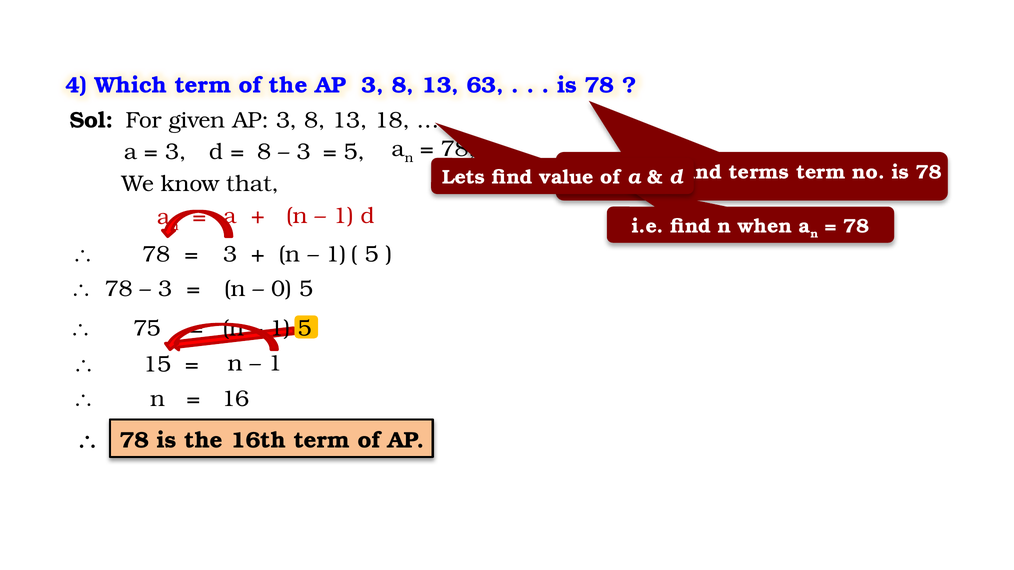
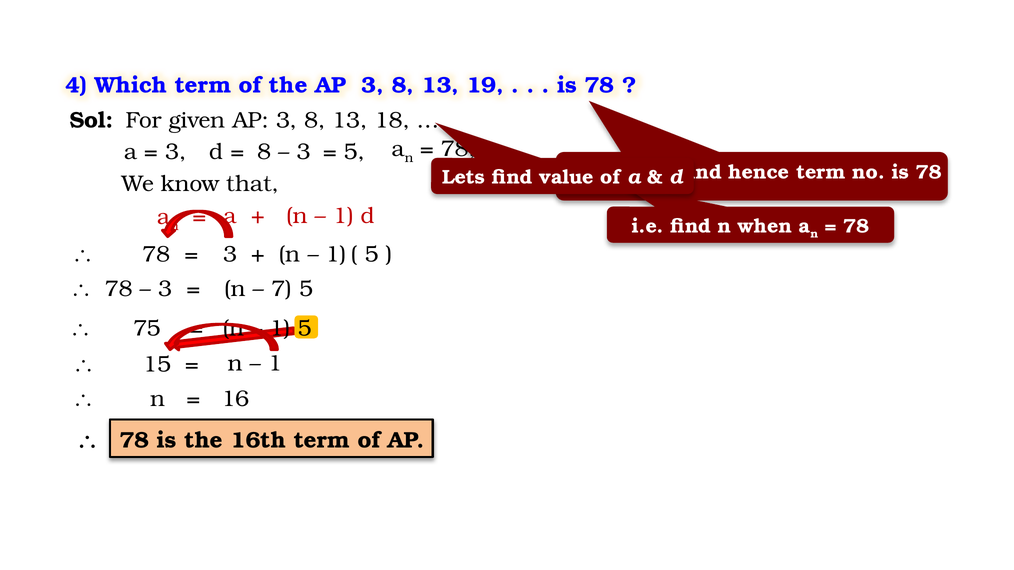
63: 63 -> 19 (485, 86)
terms: terms -> hence (759, 172)
0: 0 -> 7 (282, 289)
